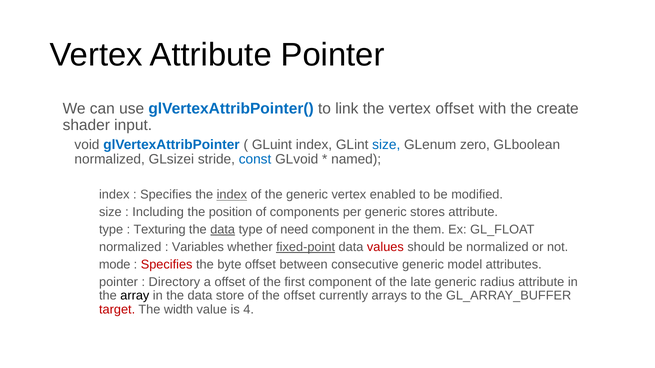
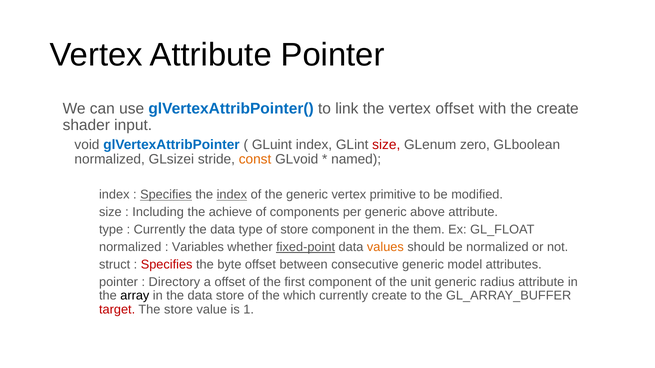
size colour: blue -> red (386, 145)
const colour: blue -> orange (255, 160)
Specifies underline: none -> present (166, 195)
enabled: enabled -> primitive (393, 195)
position: position -> achieve (230, 212)
stores: stores -> above (428, 212)
Texturing: Texturing -> Currently (160, 230)
data underline: present -> none (223, 230)
of need: need -> store (294, 230)
values colour: red -> orange (385, 247)
mode: mode -> struct (115, 265)
late: late -> unit (421, 282)
the offset: offset -> which (300, 296)
currently arrays: arrays -> create (389, 296)
The width: width -> store (178, 310)
4: 4 -> 1 (249, 310)
